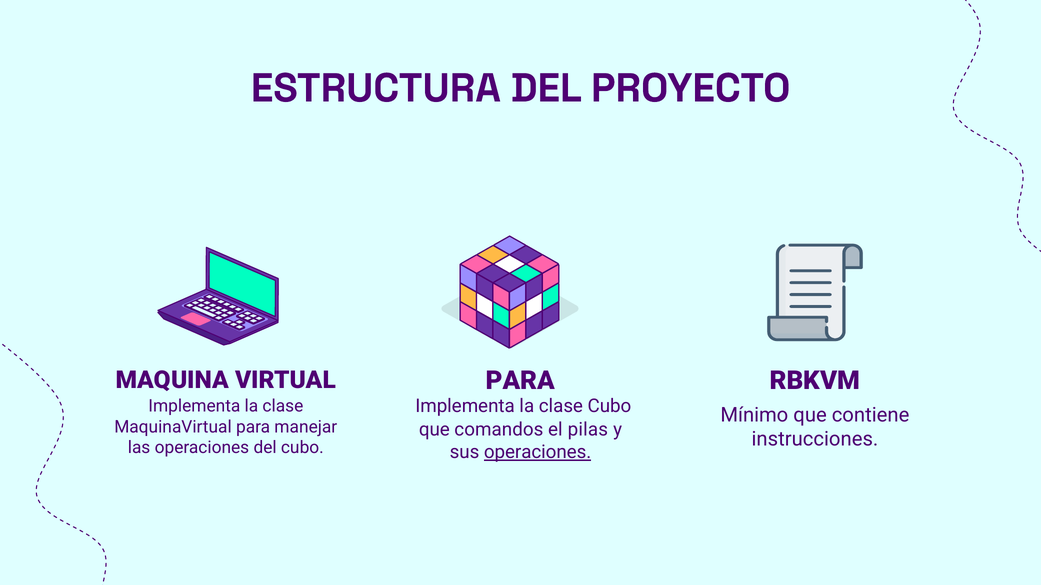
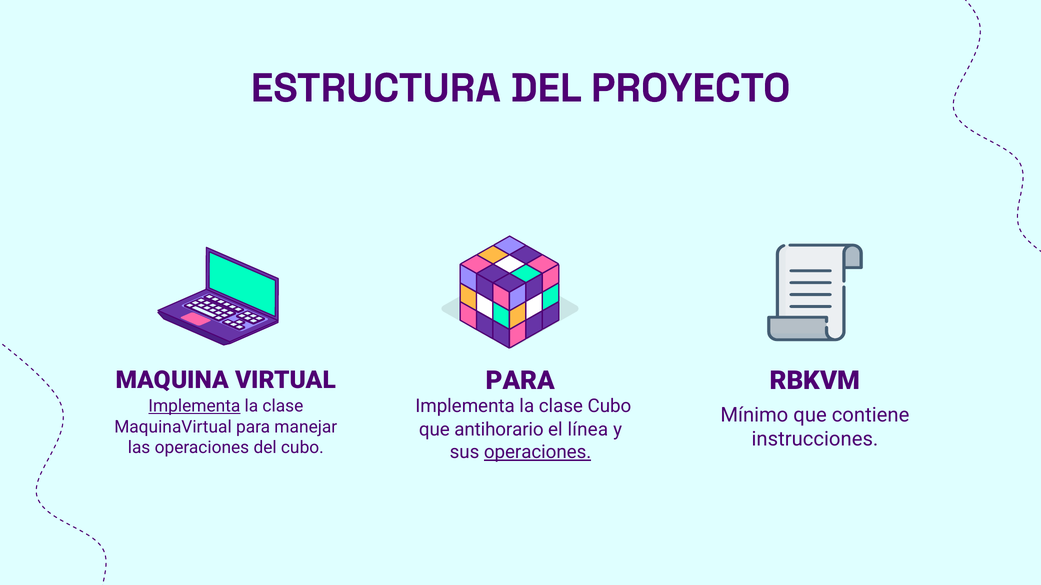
Implementa underline: none -> present (194, 407)
comandos: comandos -> antihorario (499, 430)
pilas: pilas -> línea (588, 430)
